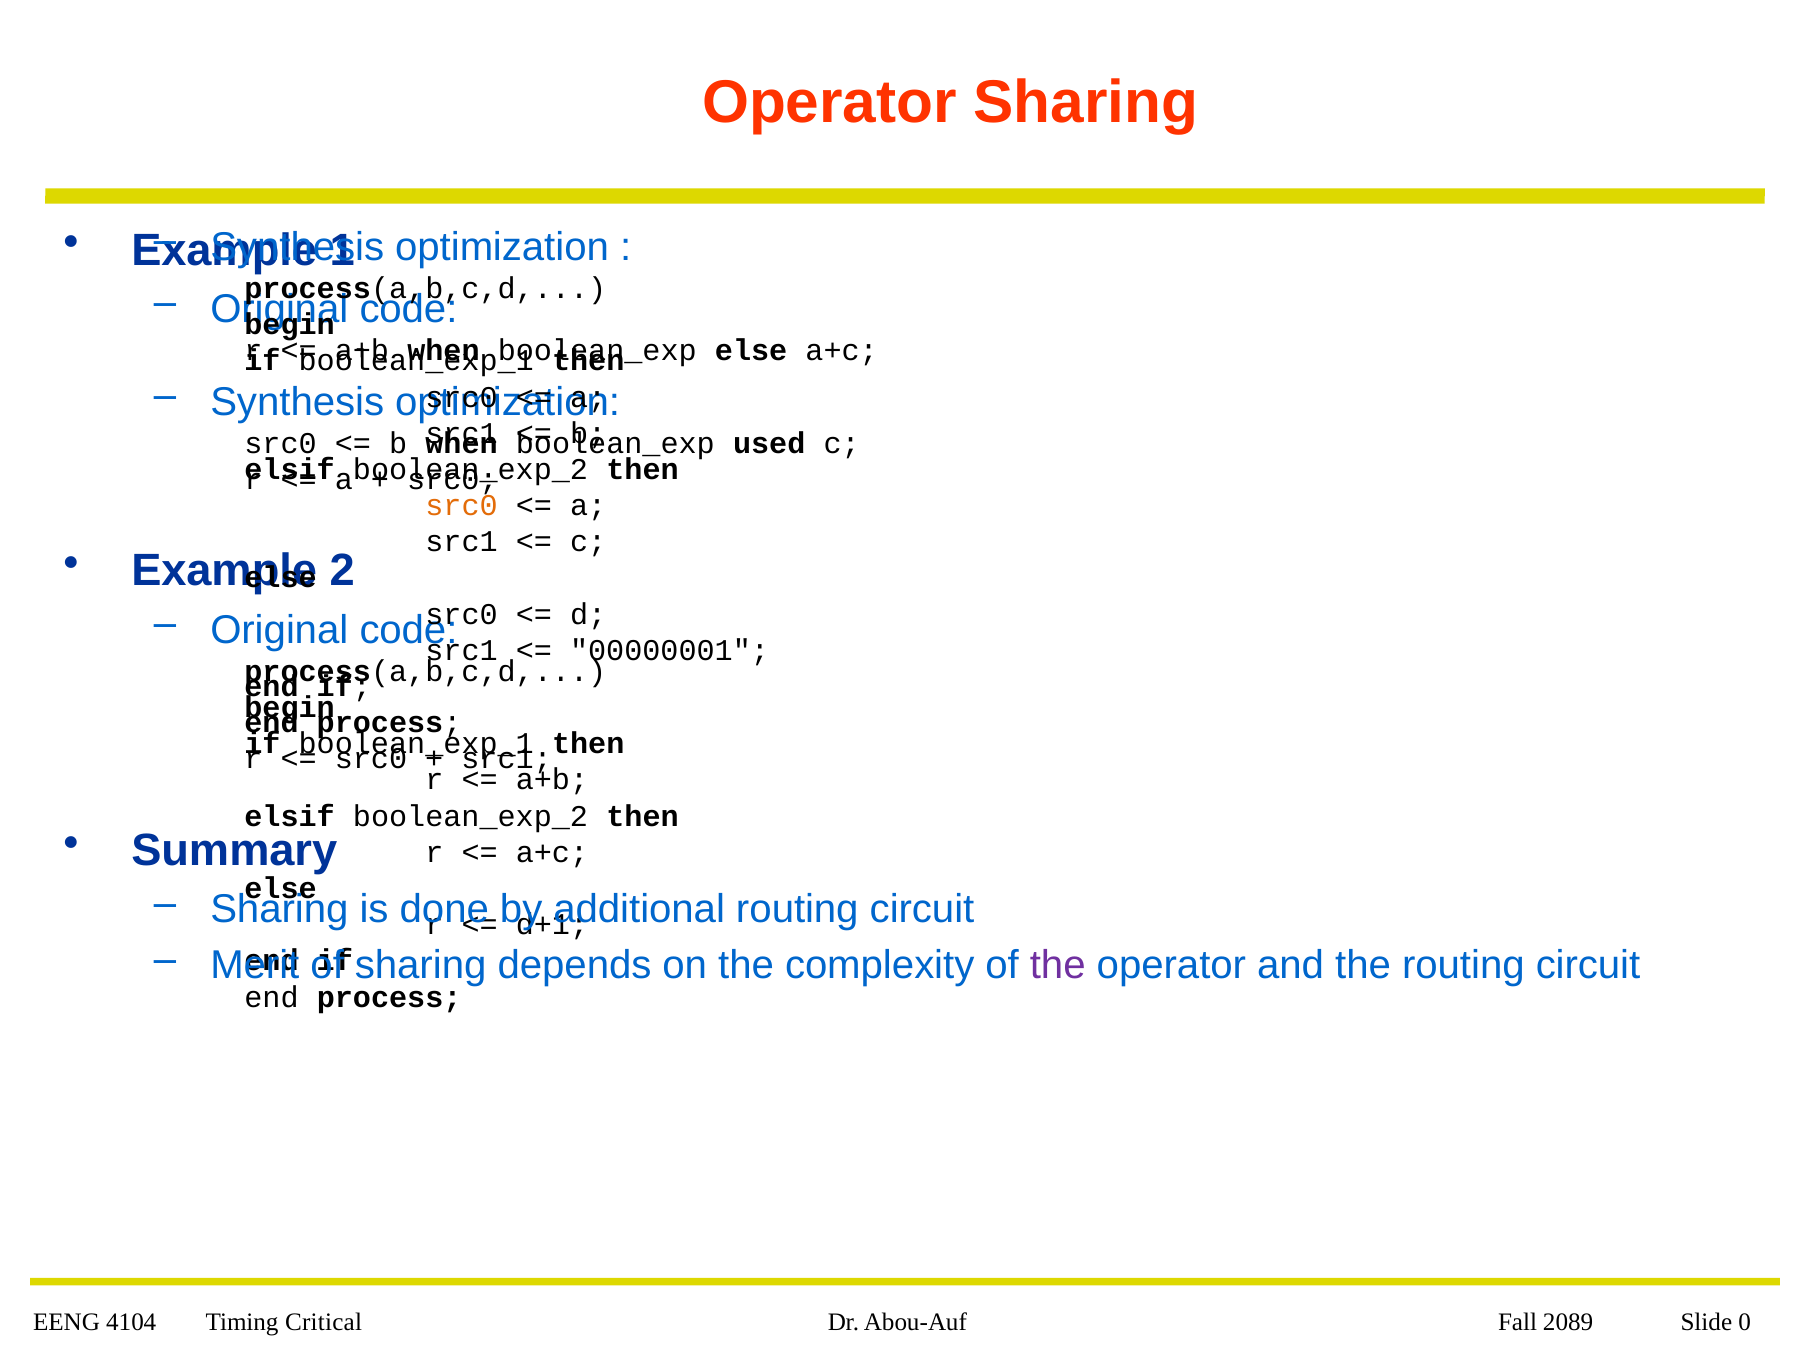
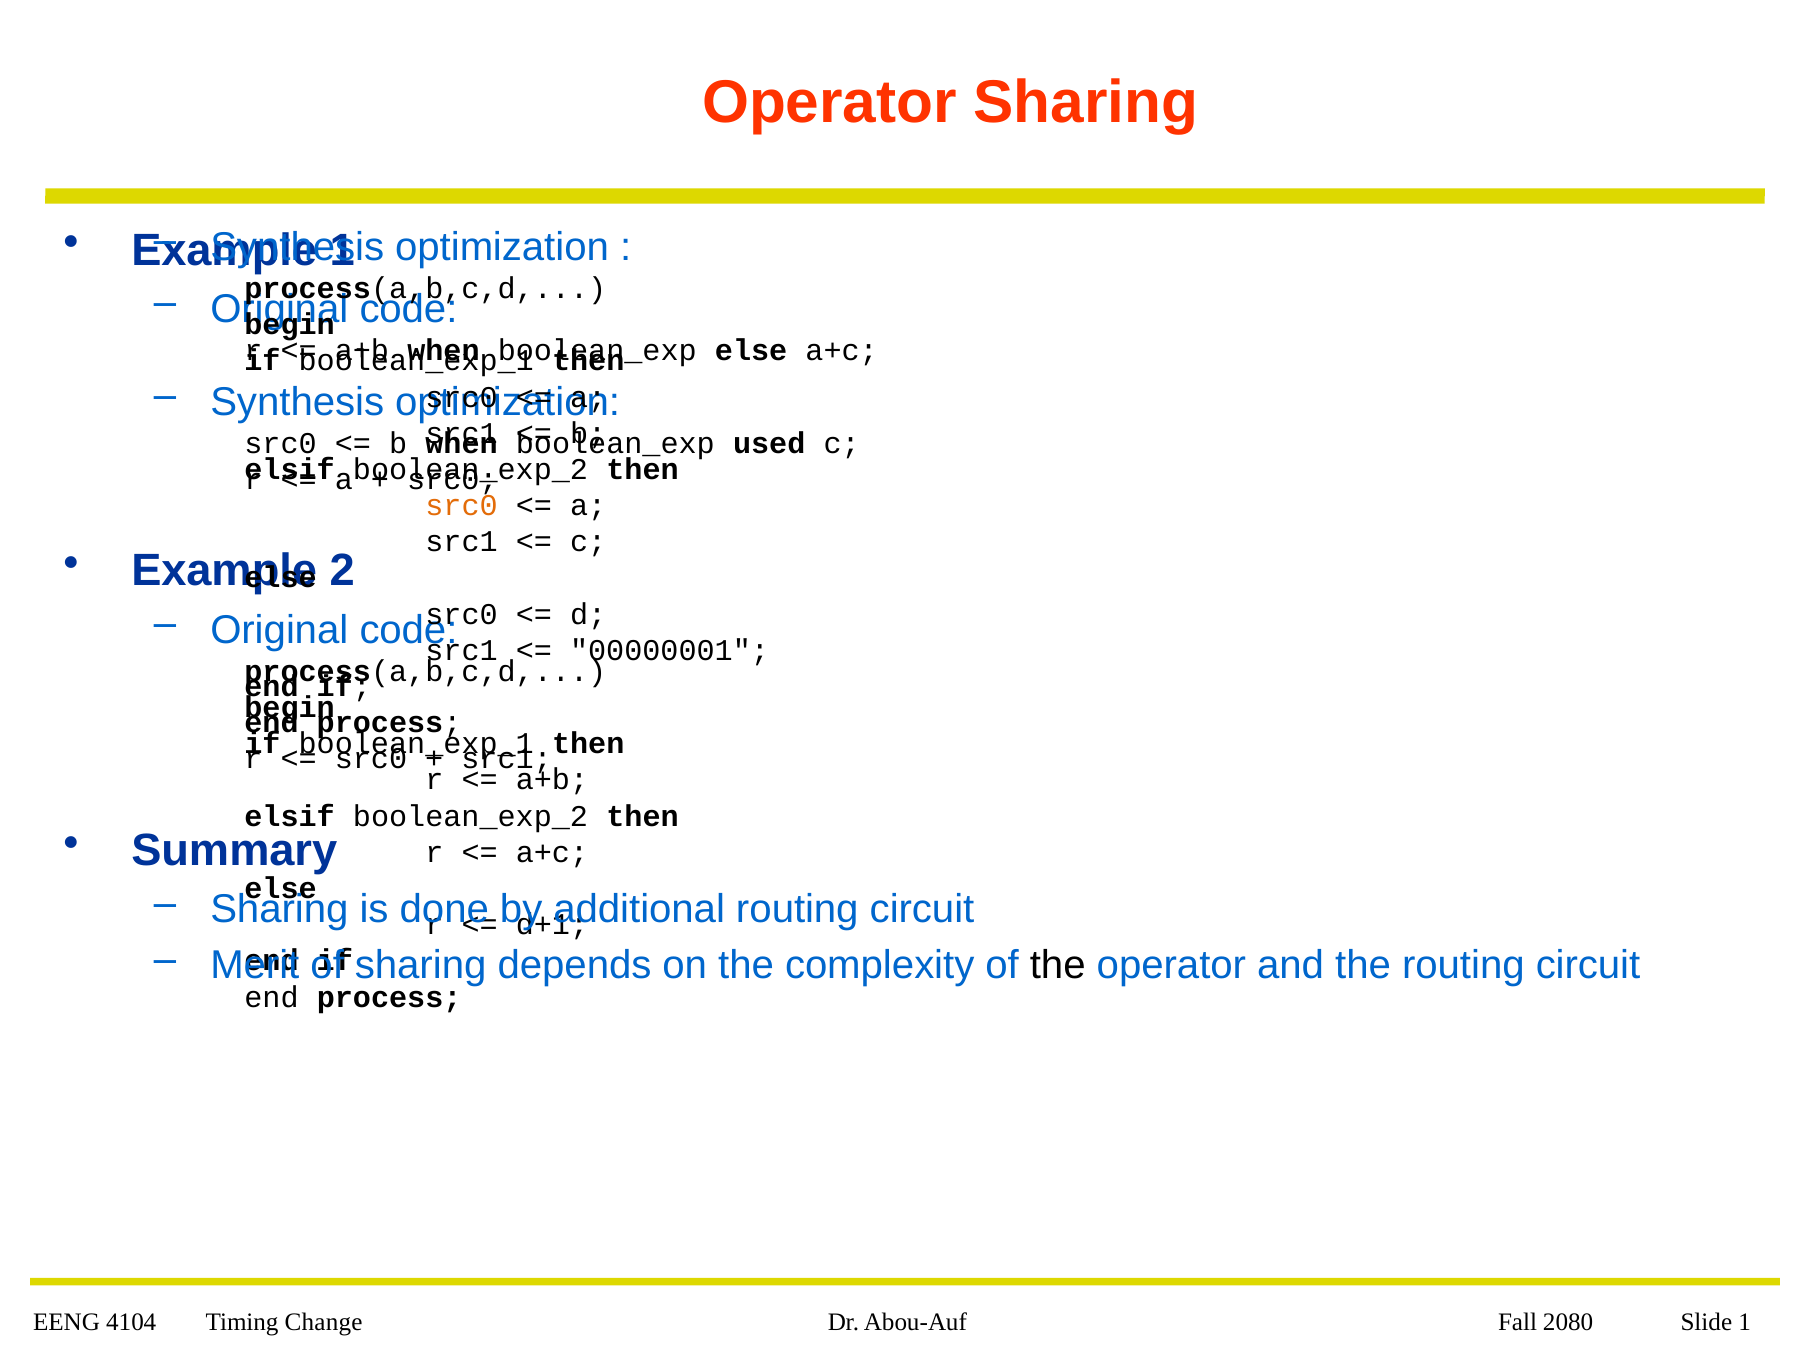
the colour: purple -> black (1058, 966)
Critical: Critical -> Change (324, 1323)
2089: 2089 -> 2080 (1568, 1323)
Slide 0: 0 -> 1 (1745, 1323)
